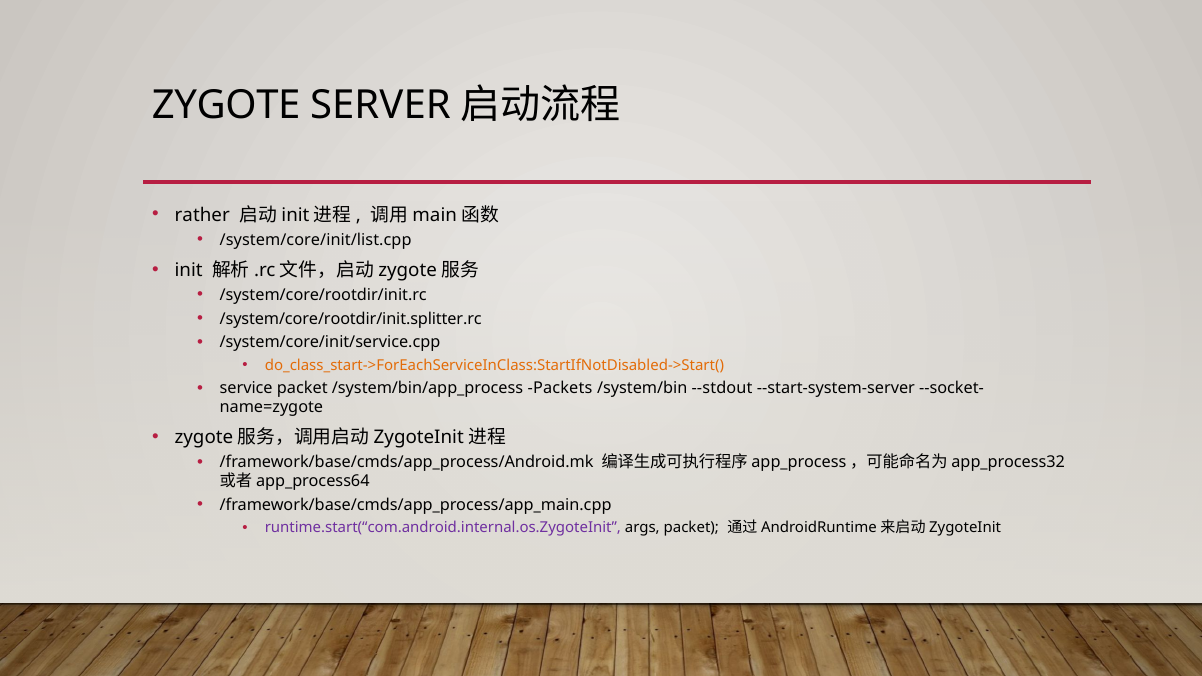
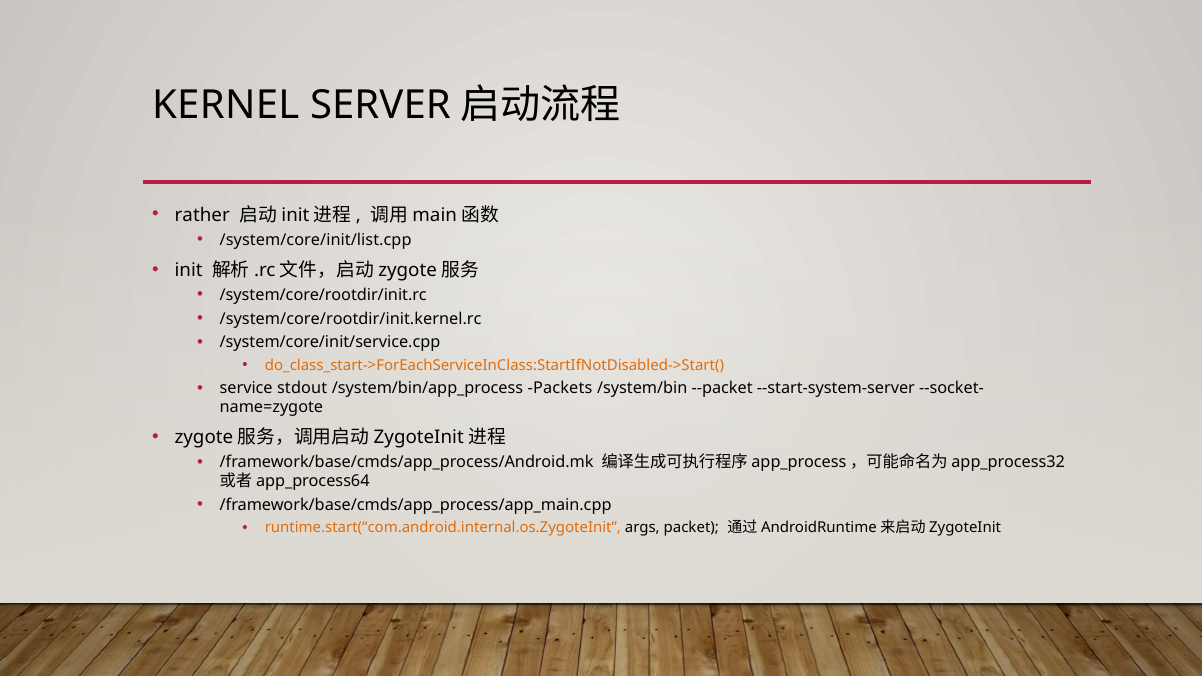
ZYGOTE: ZYGOTE -> KERNEL (226, 105)
/system/core/rootdir/init.splitter.rc: /system/core/rootdir/init.splitter.rc -> /system/core/rootdir/init.kernel.rc (351, 319)
service packet: packet -> stdout (302, 389)
--stdout: --stdout -> --packet (722, 389)
runtime.start(“com.android.internal.os.ZygoteInit colour: purple -> orange (443, 528)
